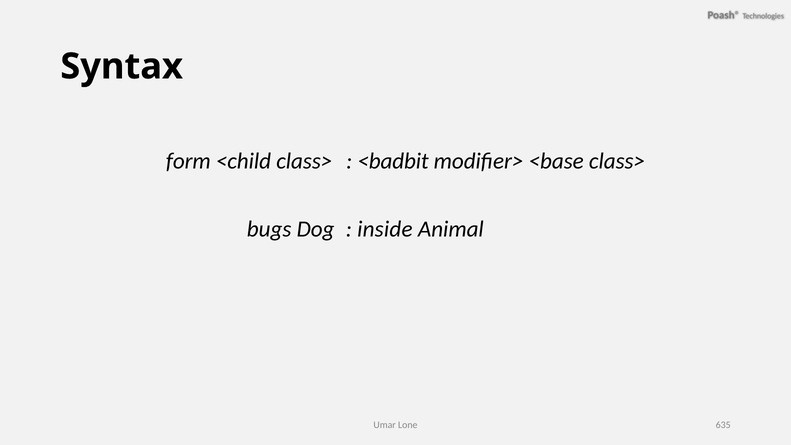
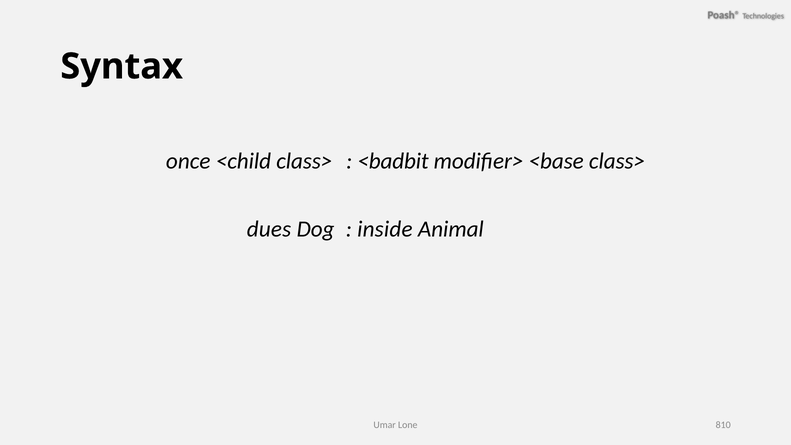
form: form -> once (188, 161)
bugs: bugs -> dues (269, 229)
635: 635 -> 810 (723, 425)
